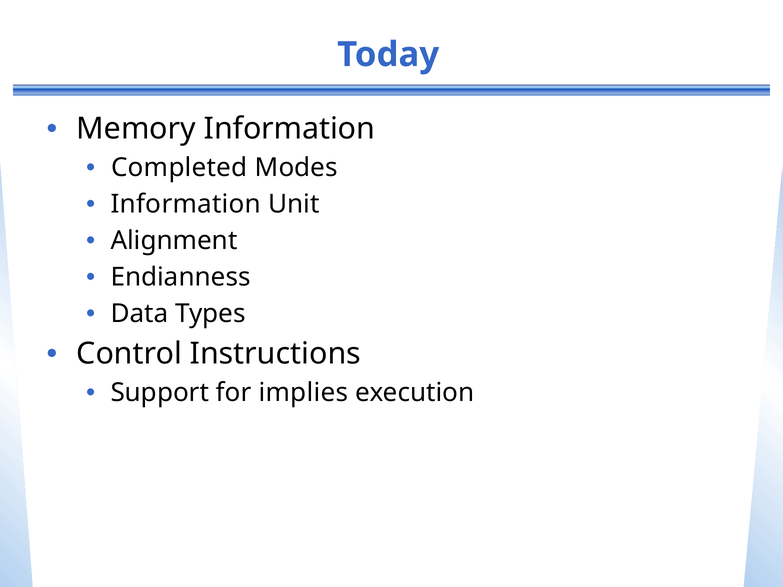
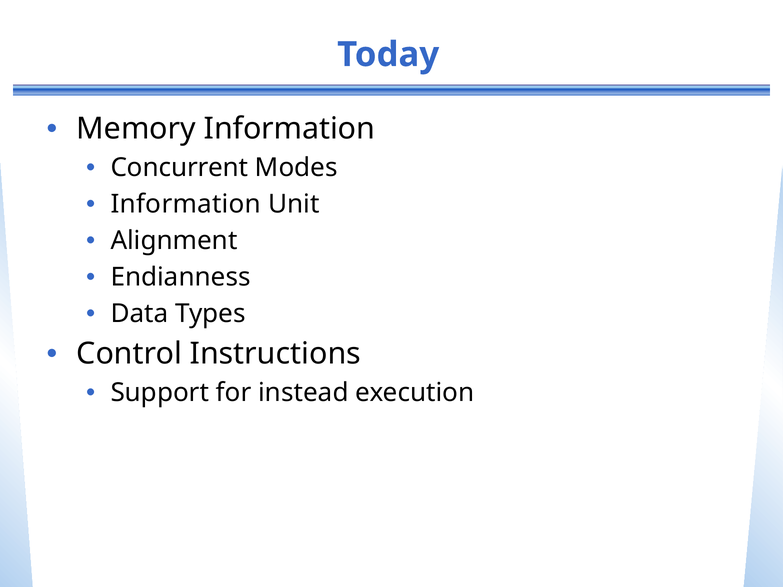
Completed: Completed -> Concurrent (179, 168)
implies: implies -> instead (303, 393)
